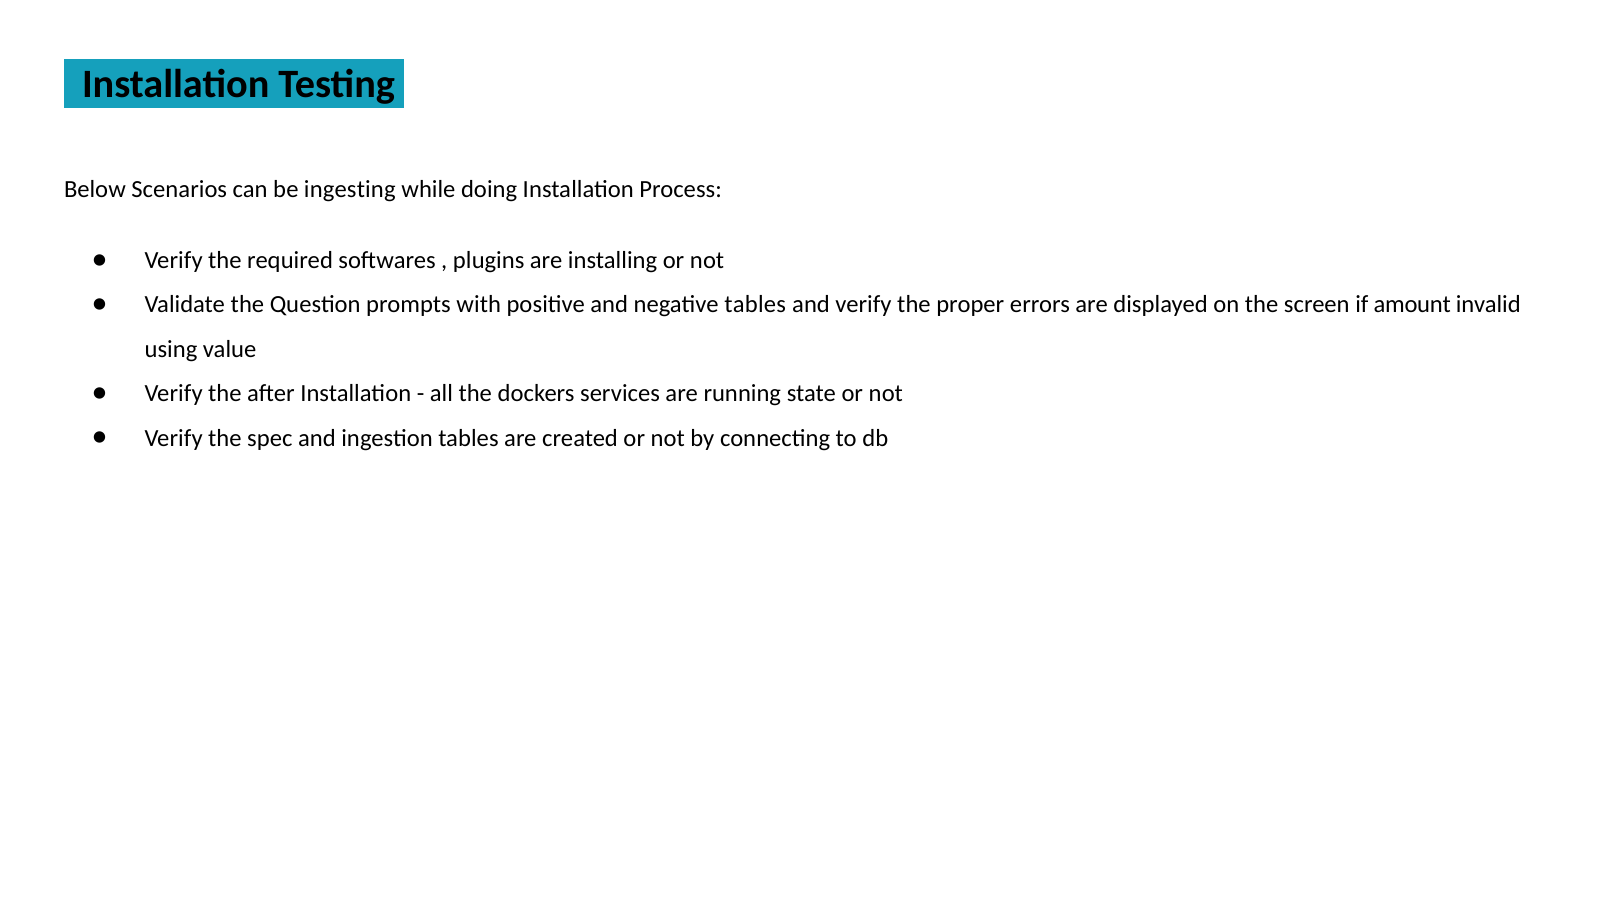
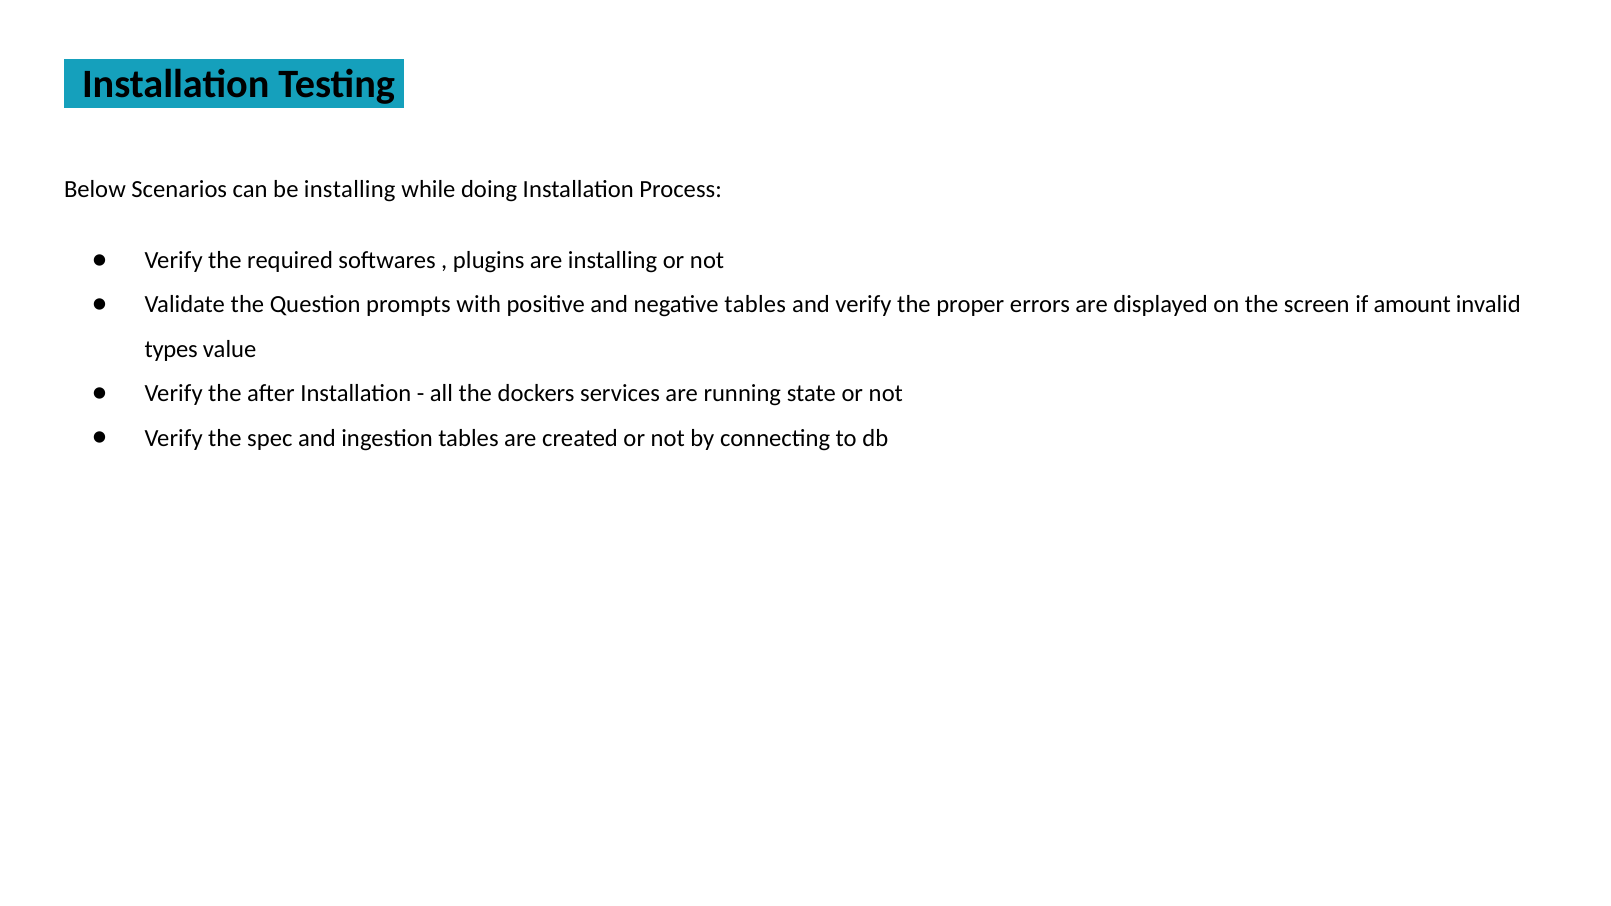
be ingesting: ingesting -> installing (350, 189)
using: using -> types (171, 349)
